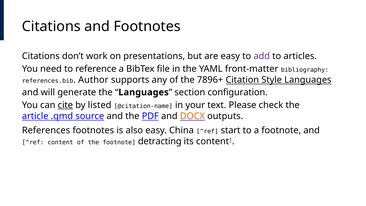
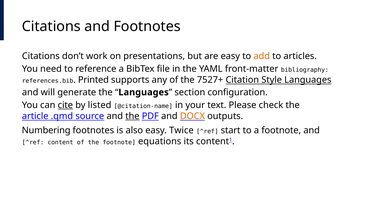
add colour: purple -> orange (262, 56)
Author: Author -> Printed (93, 80)
7896+: 7896+ -> 7527+ (210, 80)
the underline: none -> present (132, 116)
References: References -> Numbering (46, 130)
China: China -> Twice (181, 130)
detracting: detracting -> equations (160, 141)
